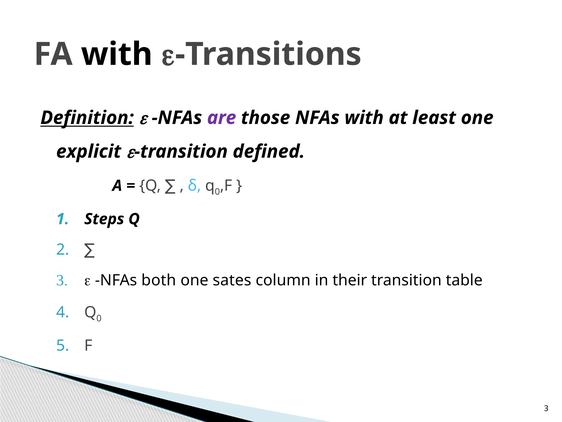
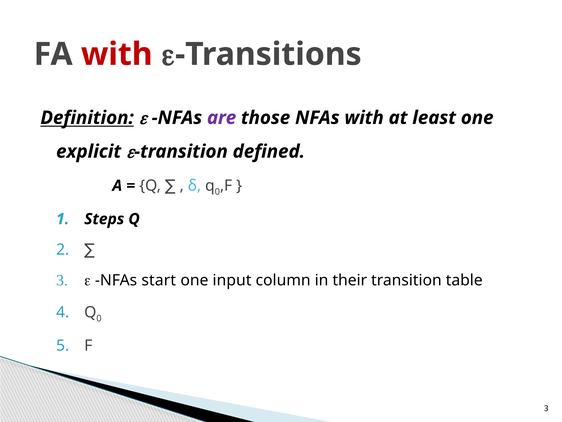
with colour: black -> red (117, 54)
both: both -> start (159, 280)
sates: sates -> input (232, 280)
